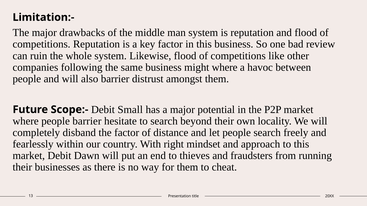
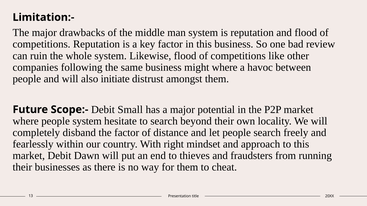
also barrier: barrier -> initiate (115, 79)
people barrier: barrier -> system (87, 121)
